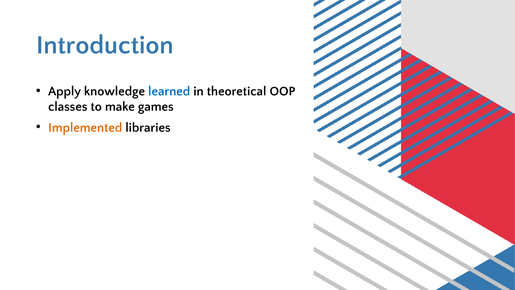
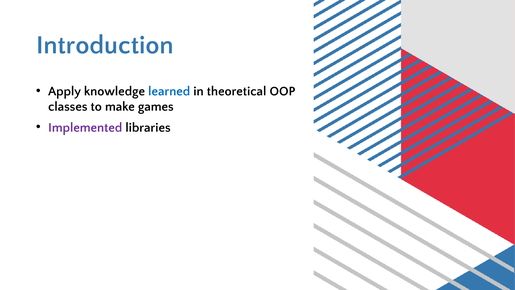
Implemented colour: orange -> purple (85, 127)
